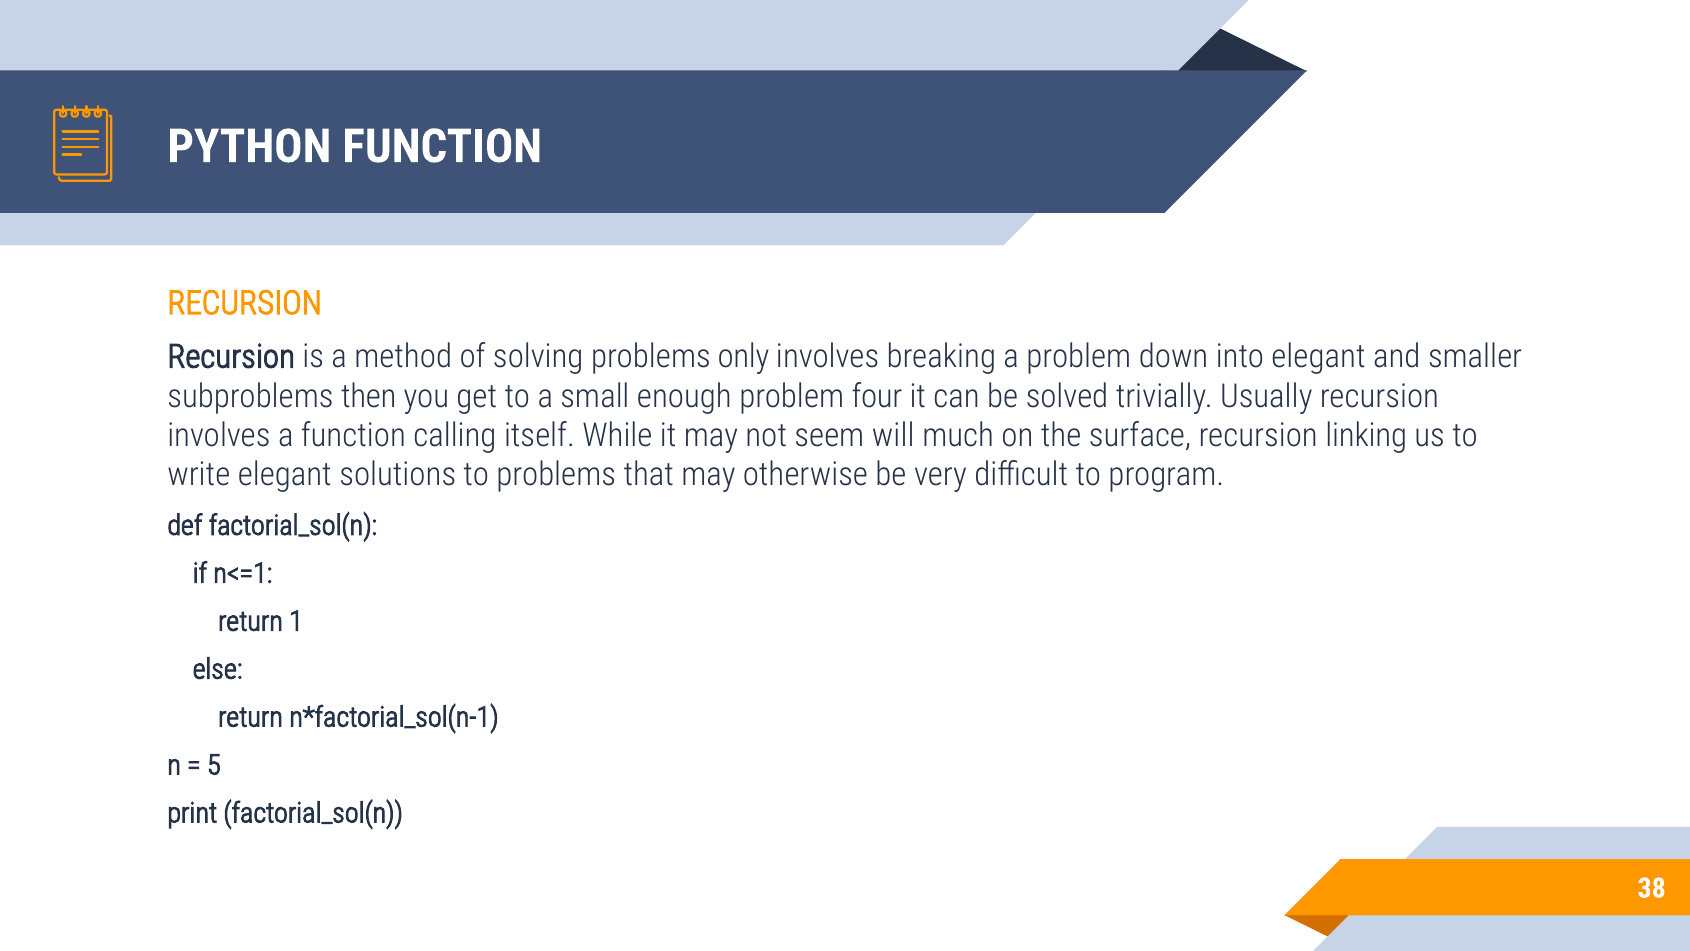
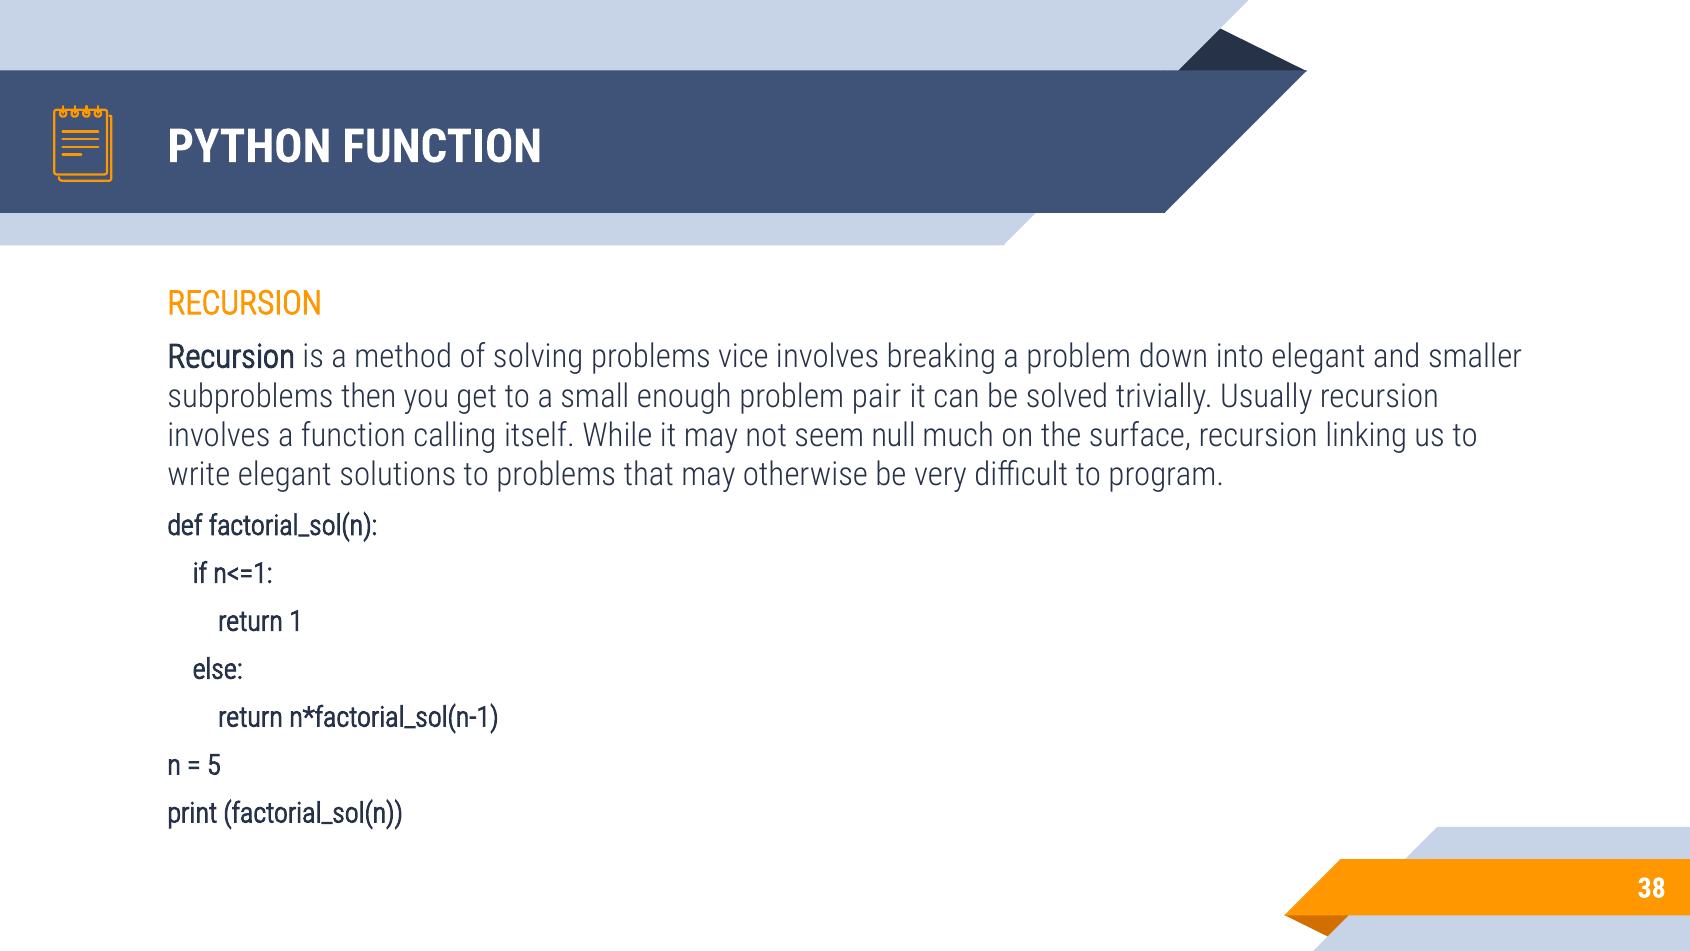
only: only -> vice (743, 357)
four: four -> pair (877, 396)
will: will -> null (893, 435)
